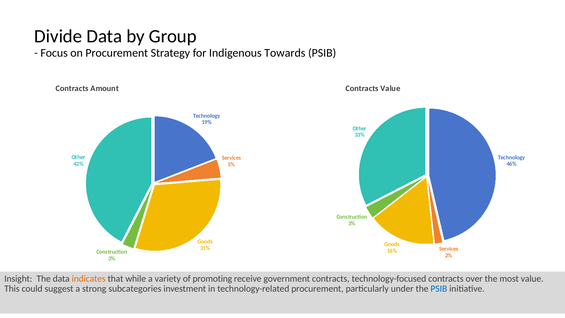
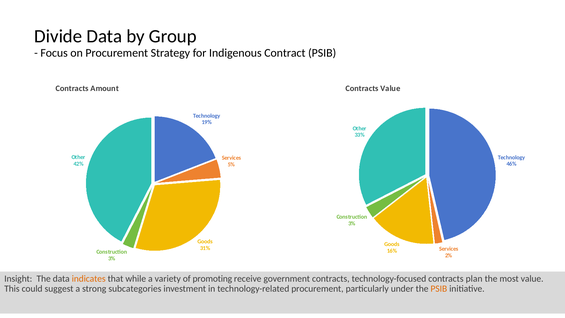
Towards: Towards -> Contract (285, 53)
over: over -> plan (474, 279)
PSIB colour: blue -> orange (439, 289)
